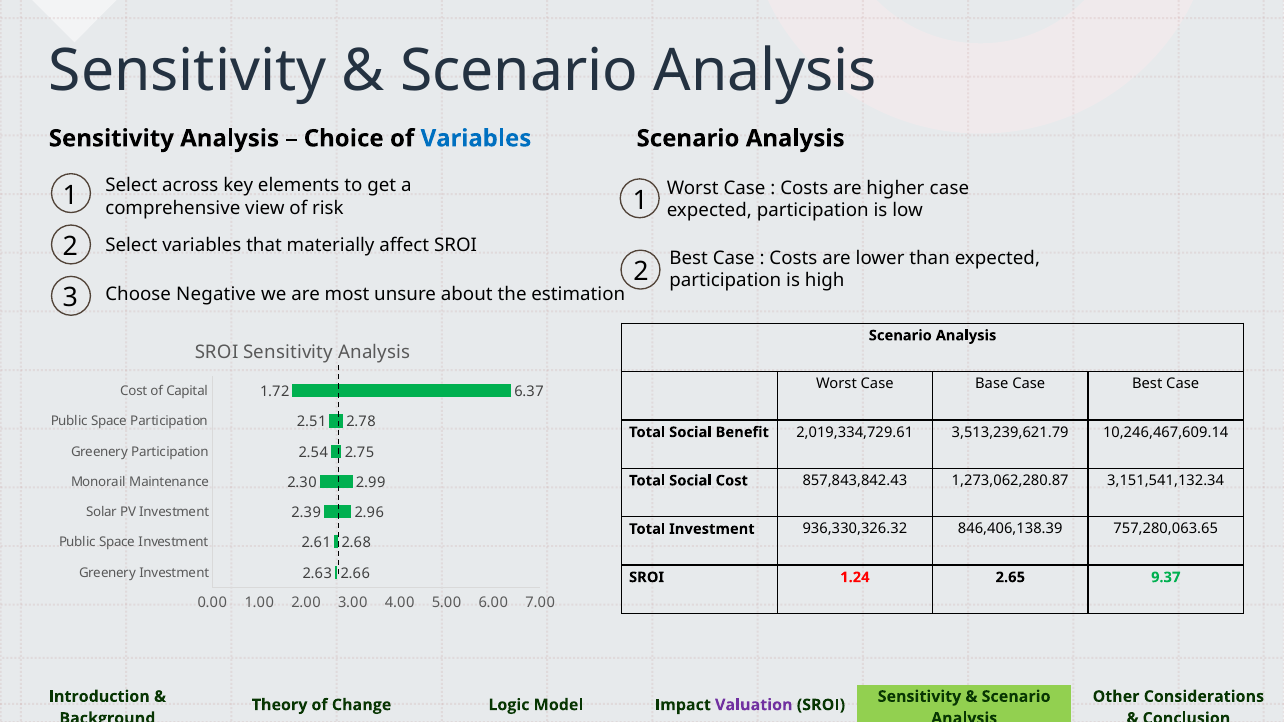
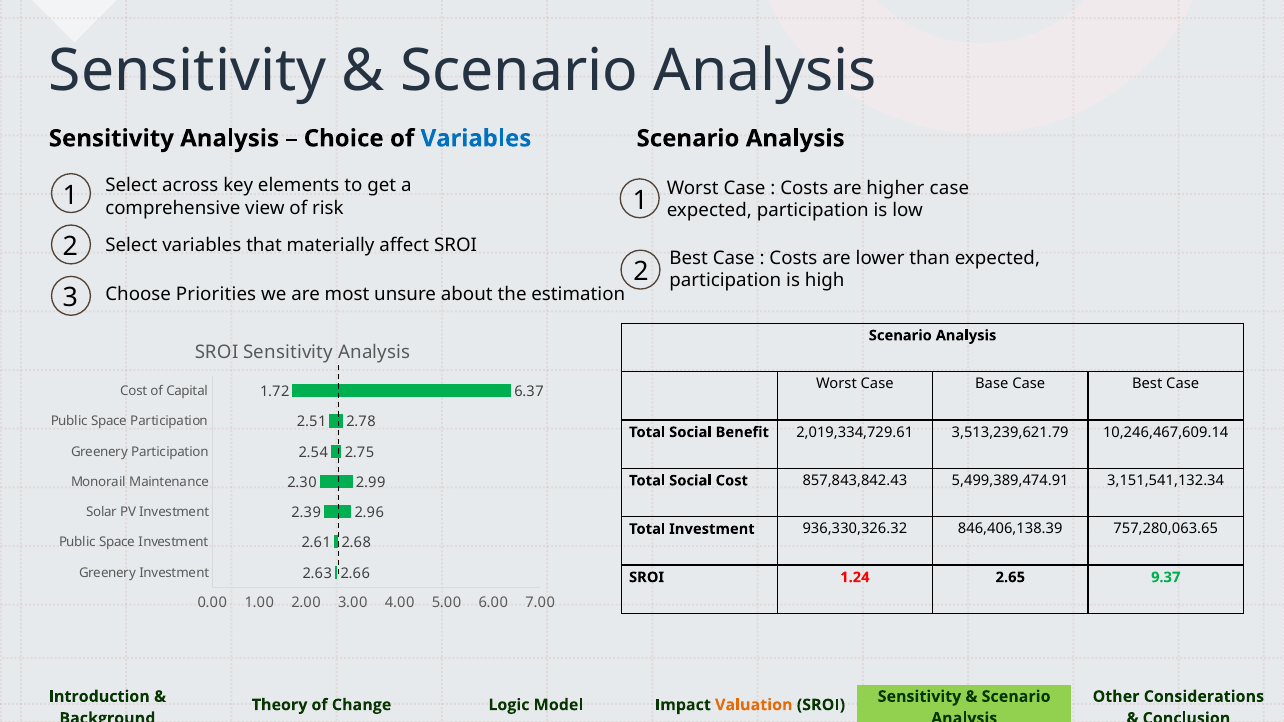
Negative: Negative -> Priorities (216, 294)
1,273,062,280.87: 1,273,062,280.87 -> 5,499,389,474.91 (1010, 481)
Valuation colour: purple -> orange (754, 705)
